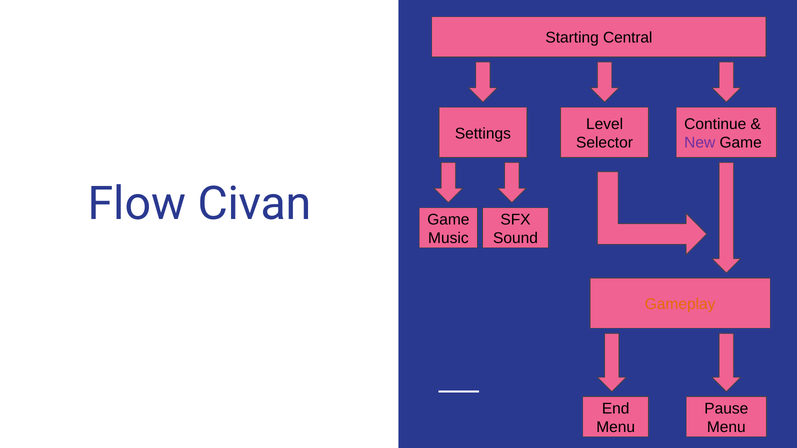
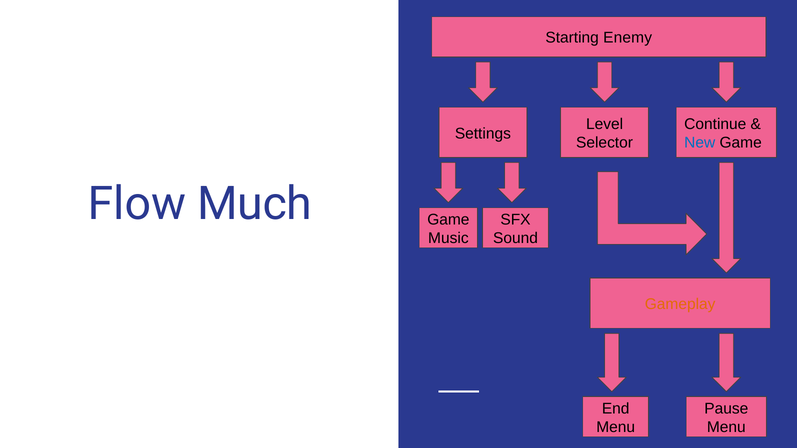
Central: Central -> Enemy (628, 38)
New colour: purple -> blue (700, 143)
Civan: Civan -> Much (255, 204)
